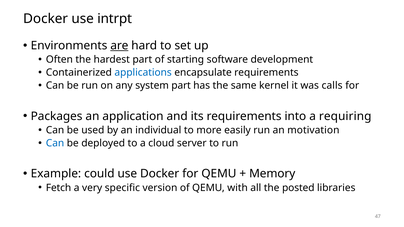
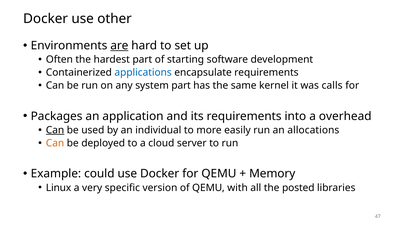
intrpt: intrpt -> other (115, 19)
requiring: requiring -> overhead (345, 116)
Can underline: none -> present (55, 130)
motivation: motivation -> allocations (313, 130)
Can colour: blue -> orange (55, 143)
Fetch: Fetch -> Linux (59, 188)
